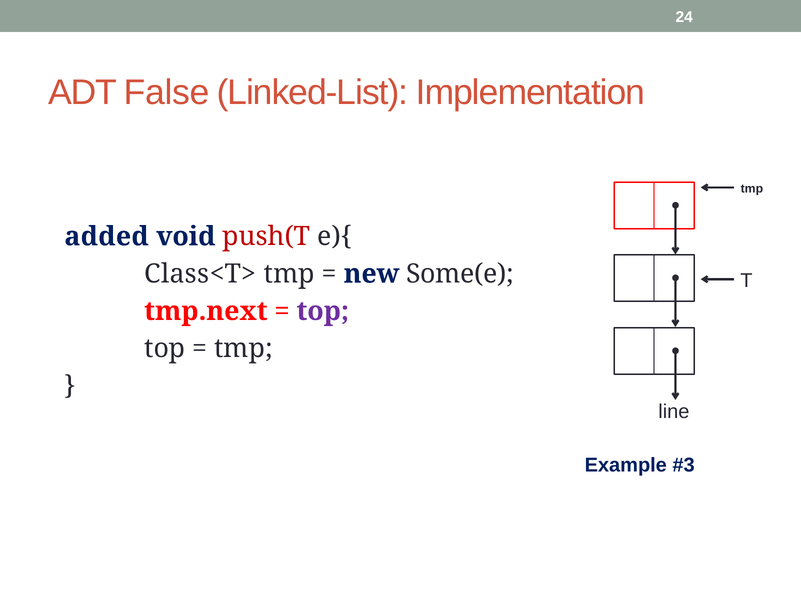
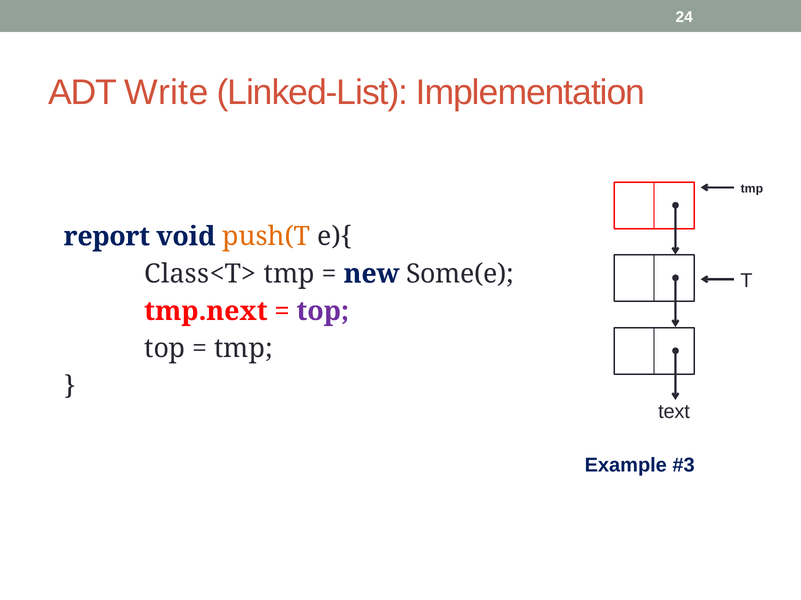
False: False -> Write (166, 93)
added: added -> report (107, 237)
push(T colour: red -> orange (266, 237)
line: line -> text (674, 412)
